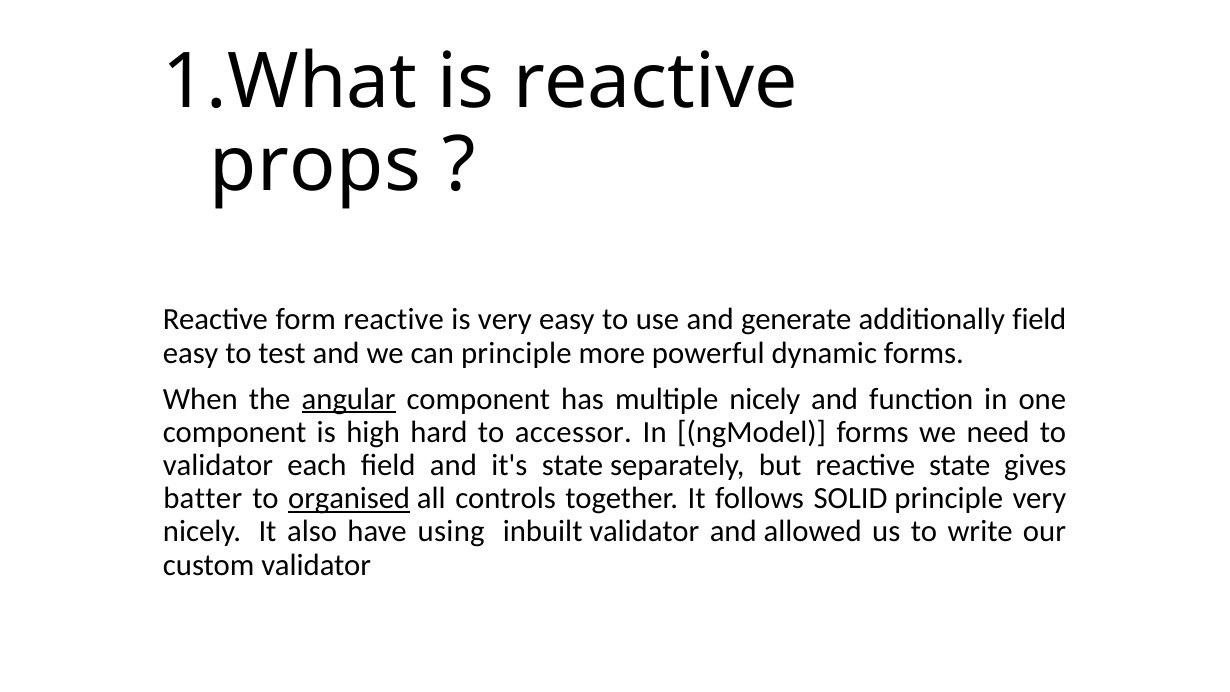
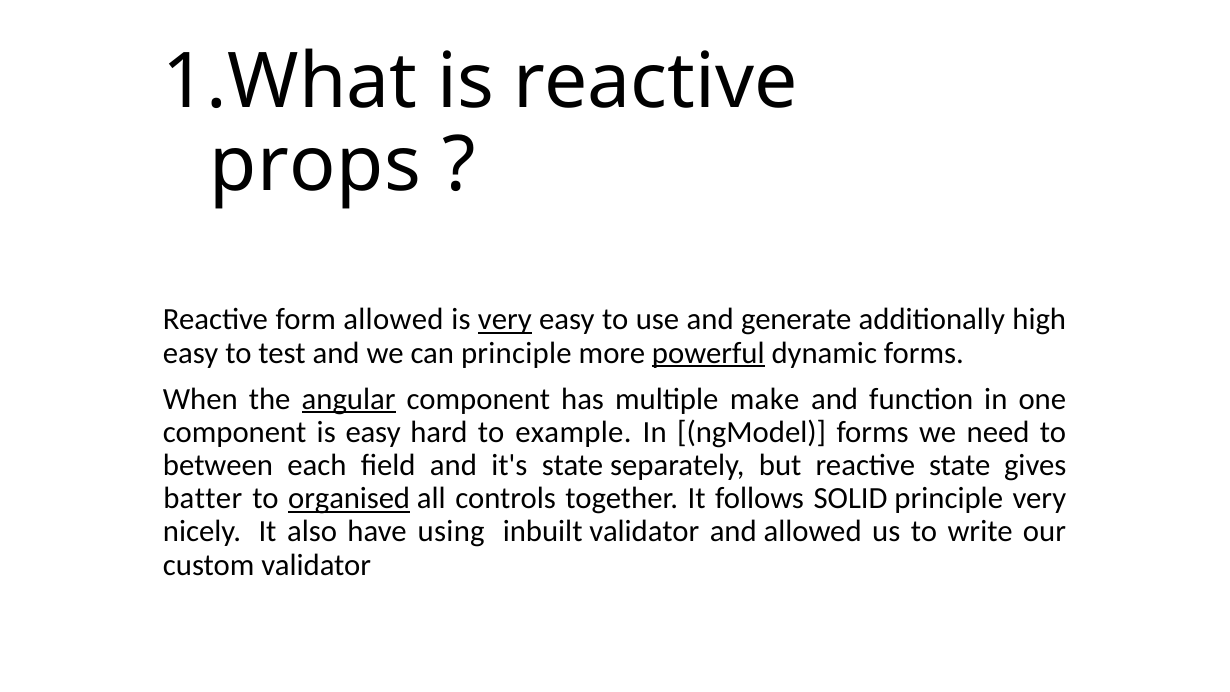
form reactive: reactive -> allowed (393, 320)
very underline: none -> present (505, 320)
additionally field: field -> high (1039, 320)
powerful underline: none -> present (708, 353)
multiple nicely: nicely -> make (765, 399)
is high: high -> easy (373, 432)
accessor: accessor -> example (573, 432)
validator: validator -> between (218, 465)
